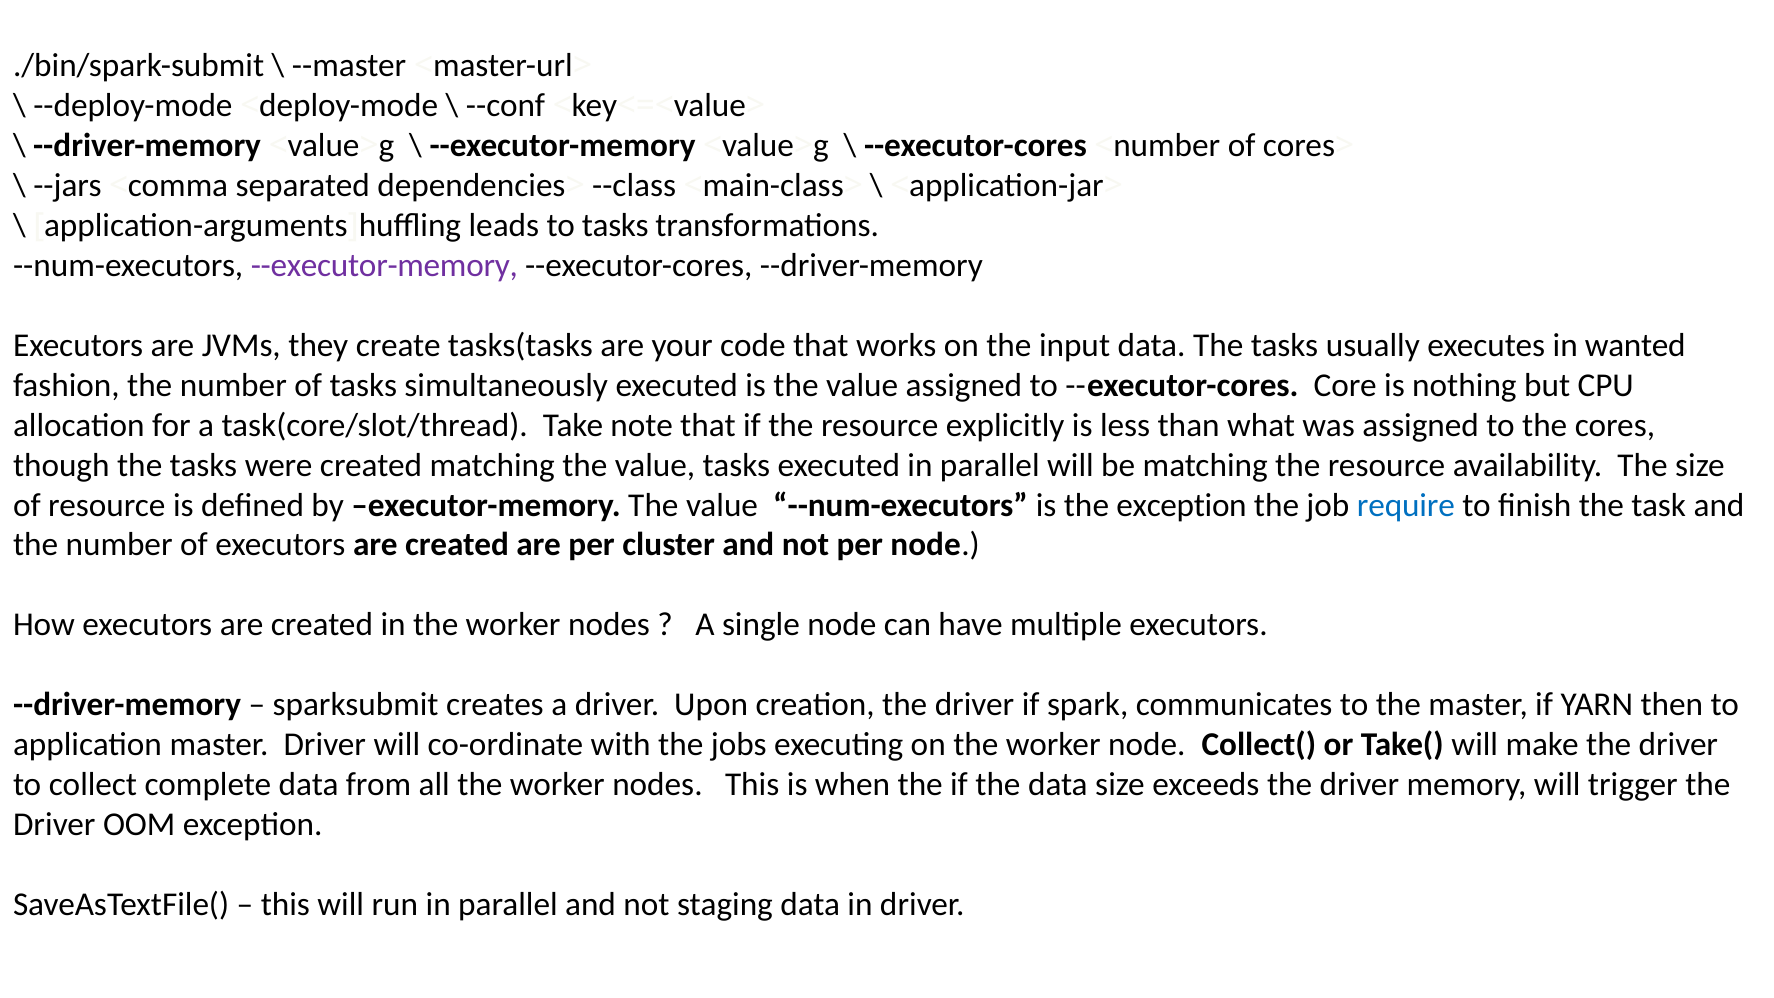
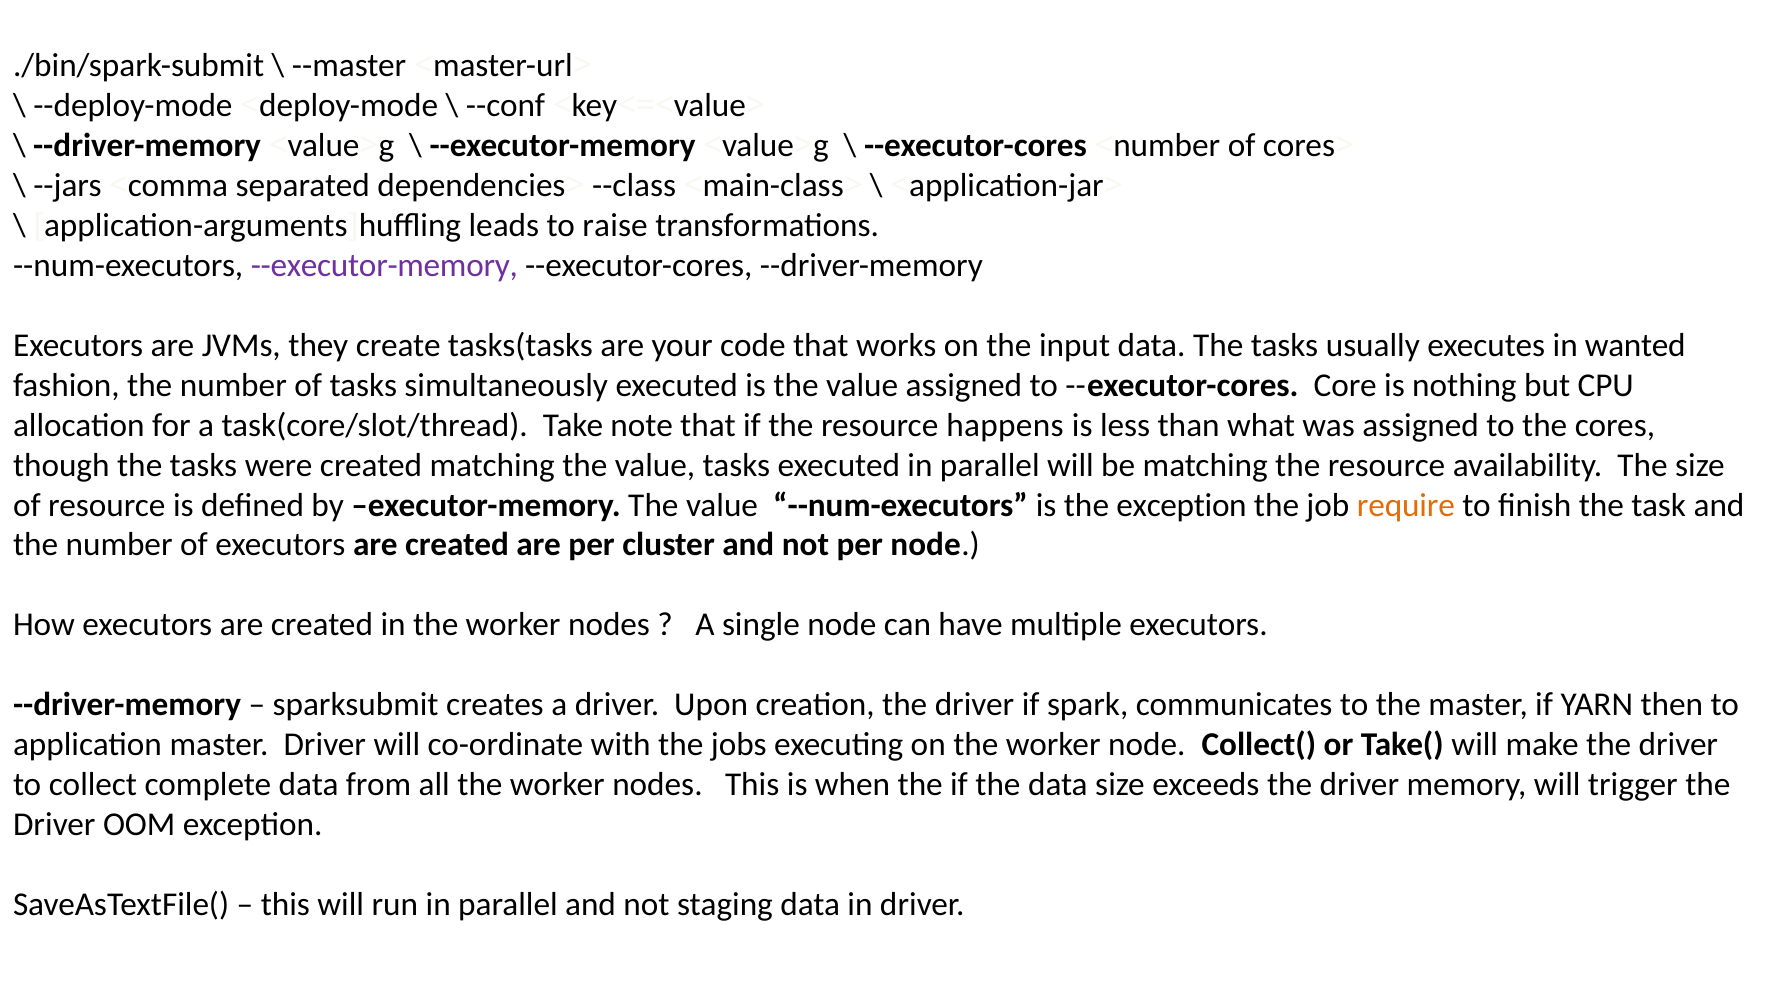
to tasks: tasks -> raise (615, 226)
explicitly: explicitly -> happens (1005, 425)
require colour: blue -> orange (1406, 505)
